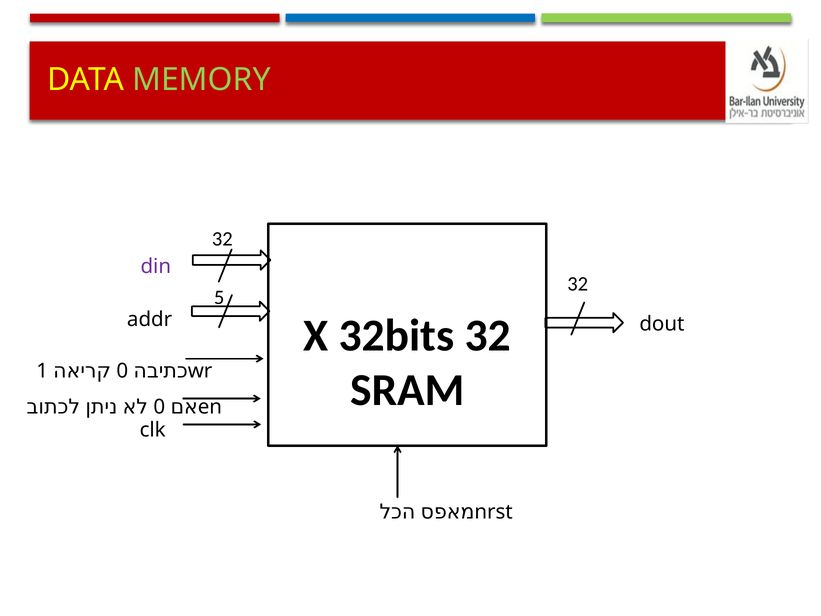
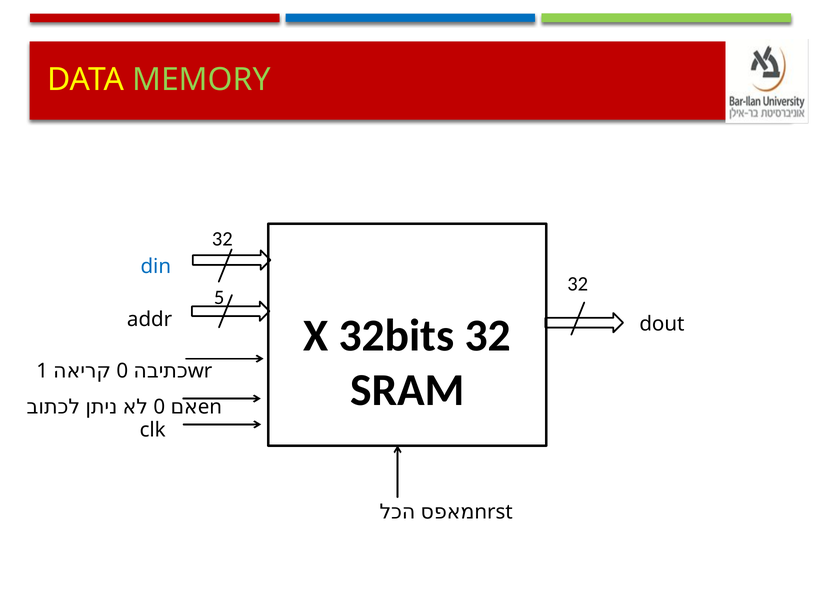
din colour: purple -> blue (156, 266)
